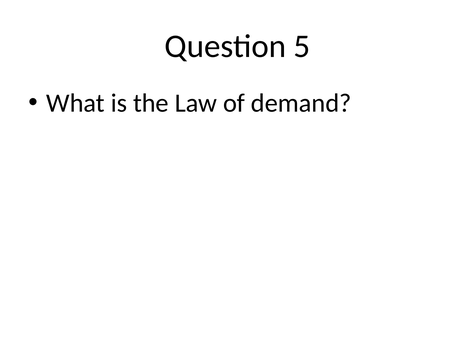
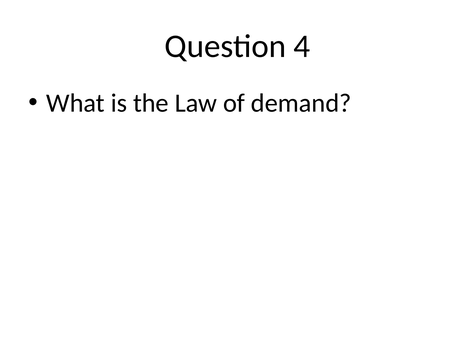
5: 5 -> 4 (302, 46)
